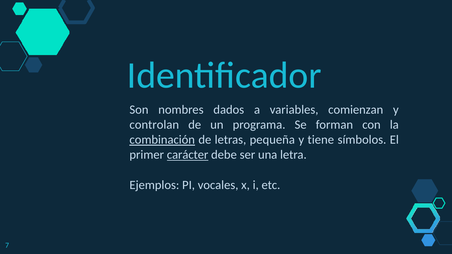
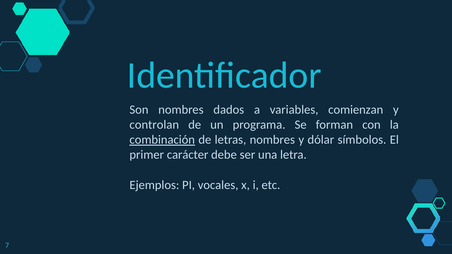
letras pequeña: pequeña -> nombres (272, 140)
tiene: tiene -> dólar (321, 140)
carácter underline: present -> none (188, 155)
